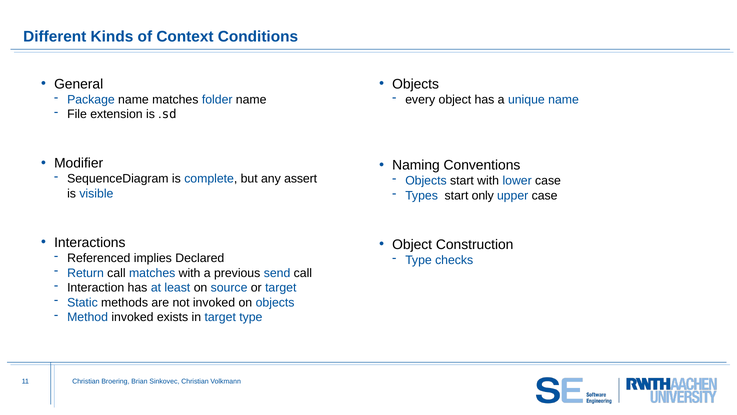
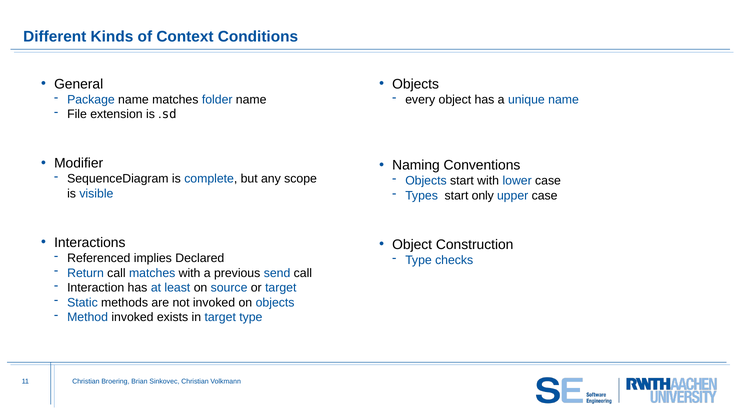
assert: assert -> scope (301, 179)
